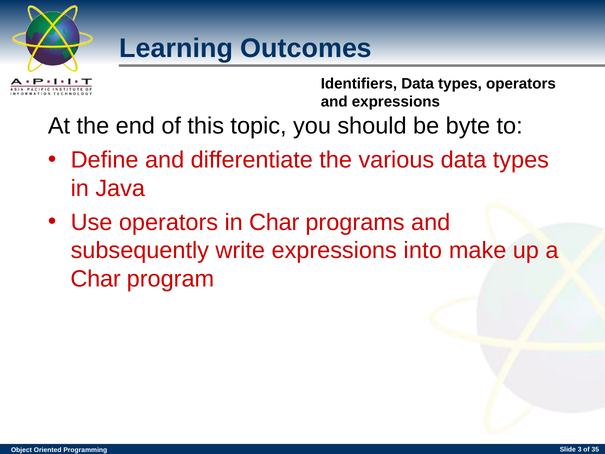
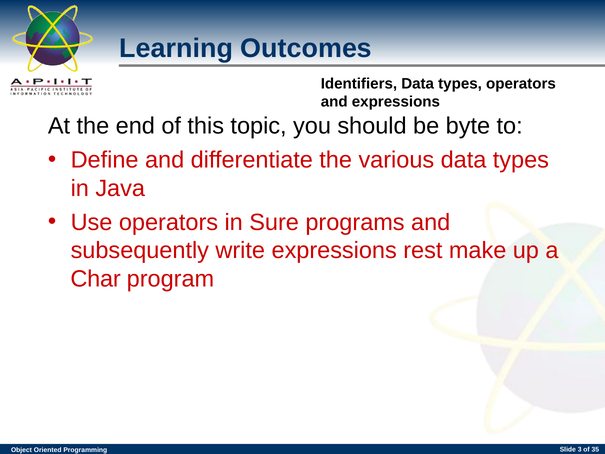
in Char: Char -> Sure (274, 222)
into: into -> rest (423, 250)
